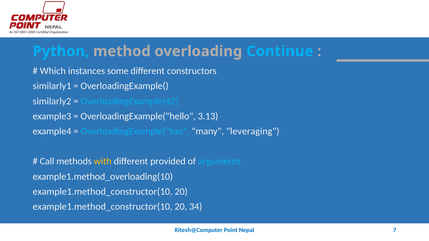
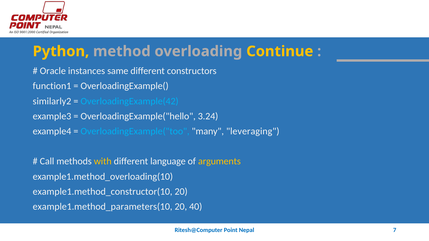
Python colour: light blue -> yellow (61, 51)
Continue colour: light blue -> yellow (280, 51)
Which: Which -> Oracle (53, 71)
some: some -> same (118, 71)
similarly1: similarly1 -> function1 (52, 86)
3.13: 3.13 -> 3.24 (208, 116)
provided: provided -> language (168, 162)
arguments colour: light blue -> yellow (219, 162)
example1.method_constructor(10: example1.method_constructor(10 -> example1.method_parameters(10 (103, 207)
34: 34 -> 40 (196, 207)
